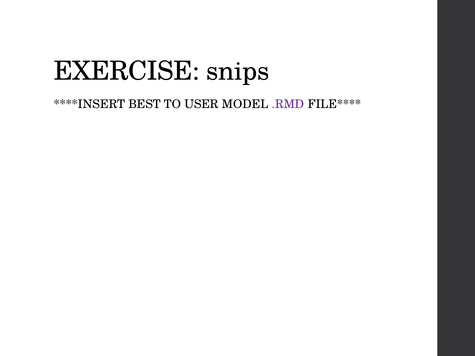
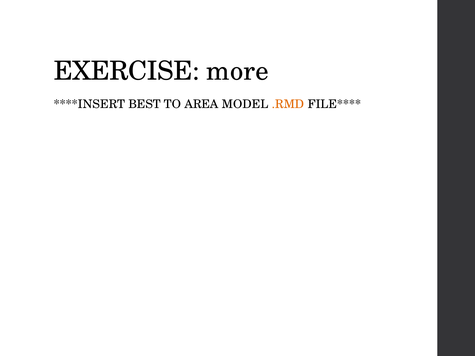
snips: snips -> more (237, 71)
USER: USER -> AREA (202, 104)
.RMD colour: purple -> orange (288, 104)
